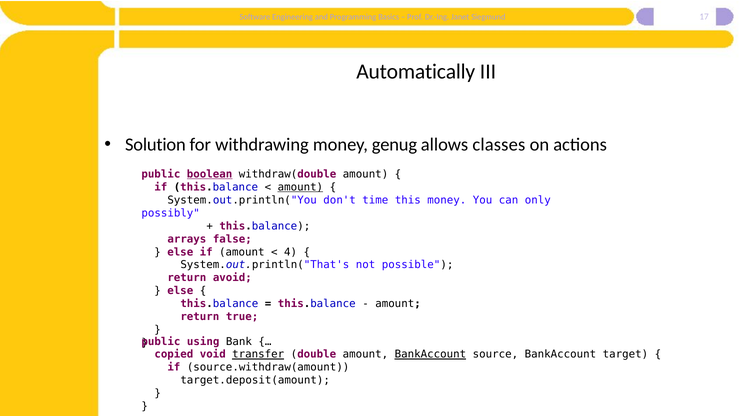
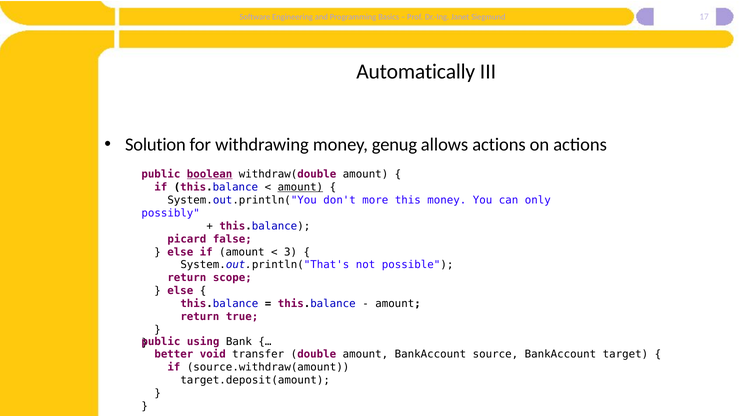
allows classes: classes -> actions (499, 144)
time: time -> more (375, 200)
arrays: arrays -> picard (187, 239)
4: 4 -> 3 (291, 252)
avoid: avoid -> scope (232, 278)
copied: copied -> better (174, 354)
transfer underline: present -> none (258, 354)
BankAccount underline: present -> none (430, 354)
